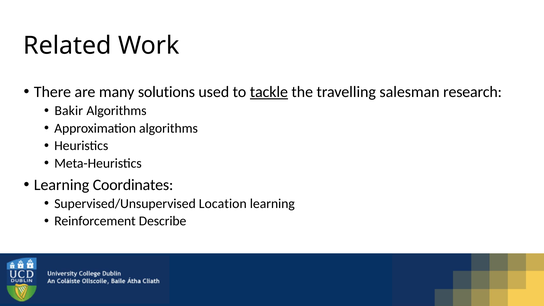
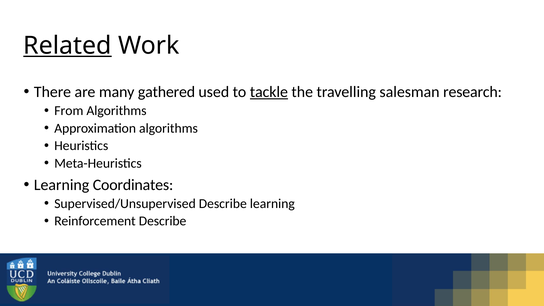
Related underline: none -> present (67, 46)
solutions: solutions -> gathered (166, 92)
Bakir: Bakir -> From (69, 111)
Supervised/Unsupervised Location: Location -> Describe (223, 204)
